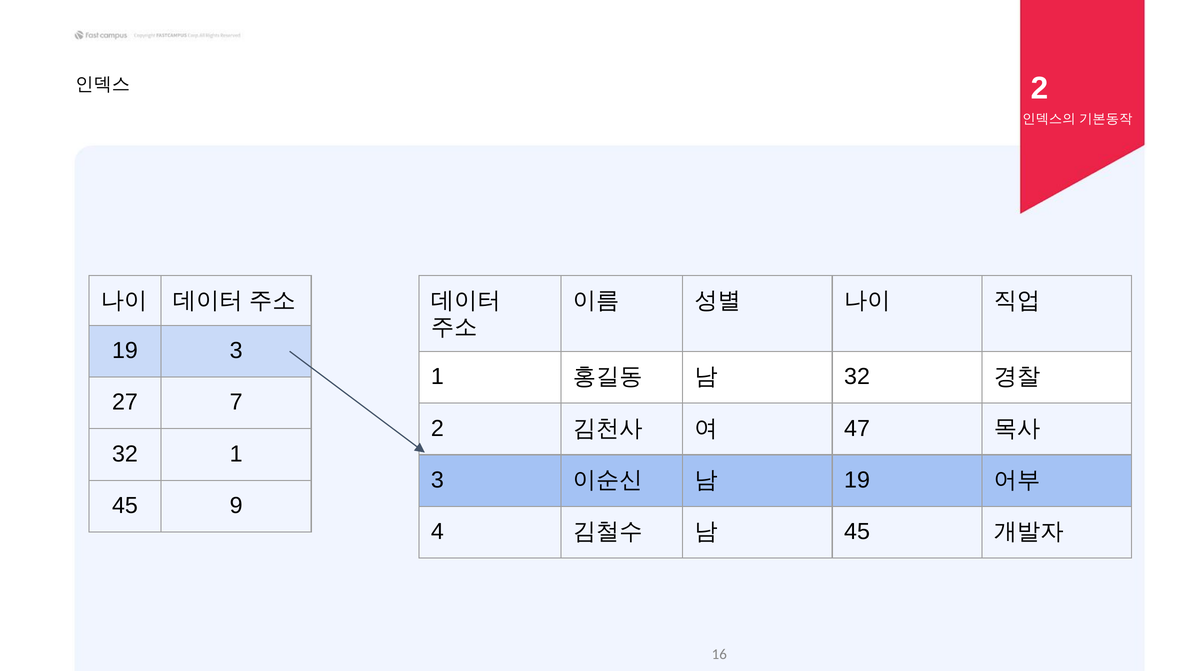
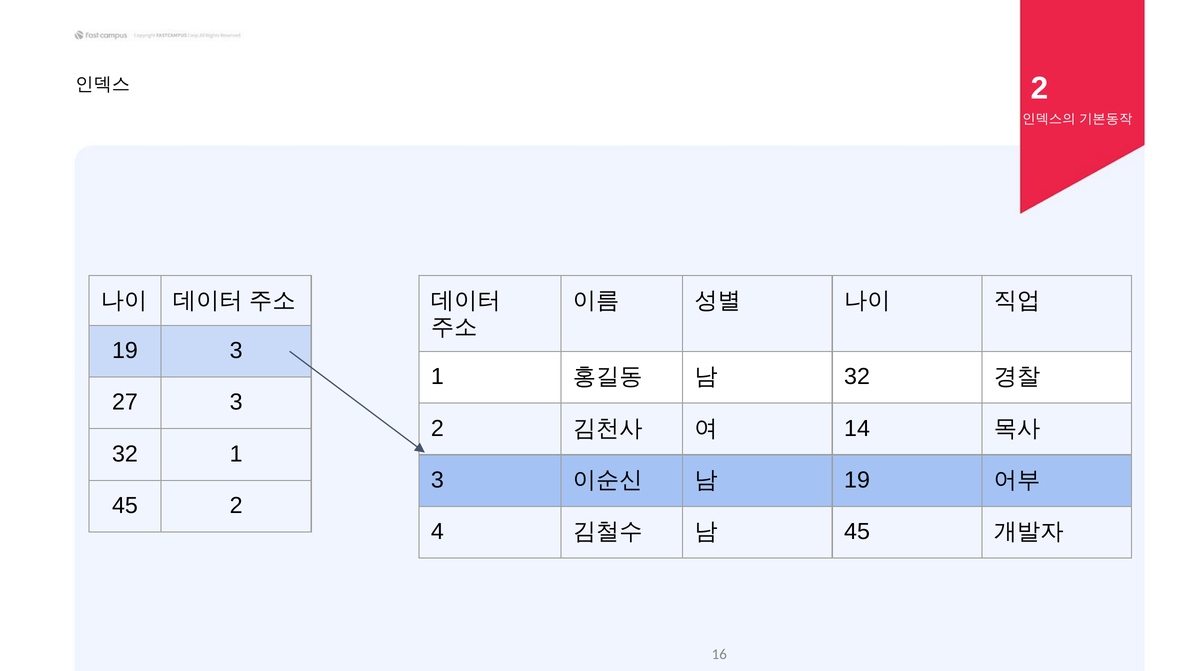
27 7: 7 -> 3 (236, 403)
47: 47 -> 14 (857, 429)
45 9: 9 -> 2 (236, 506)
